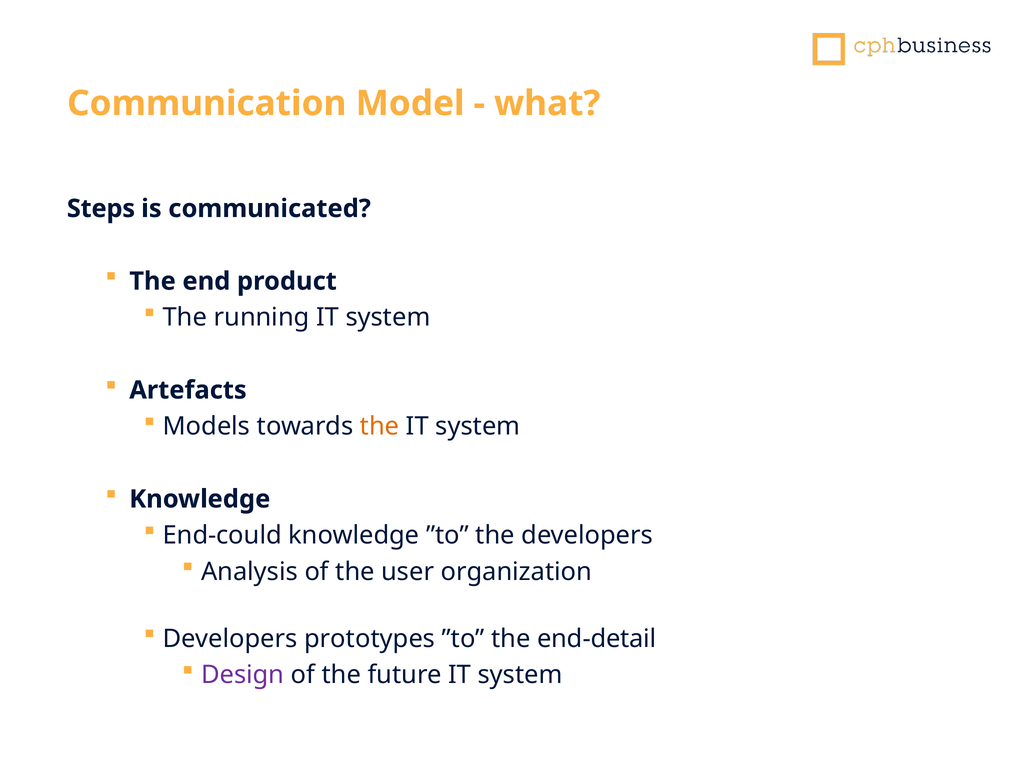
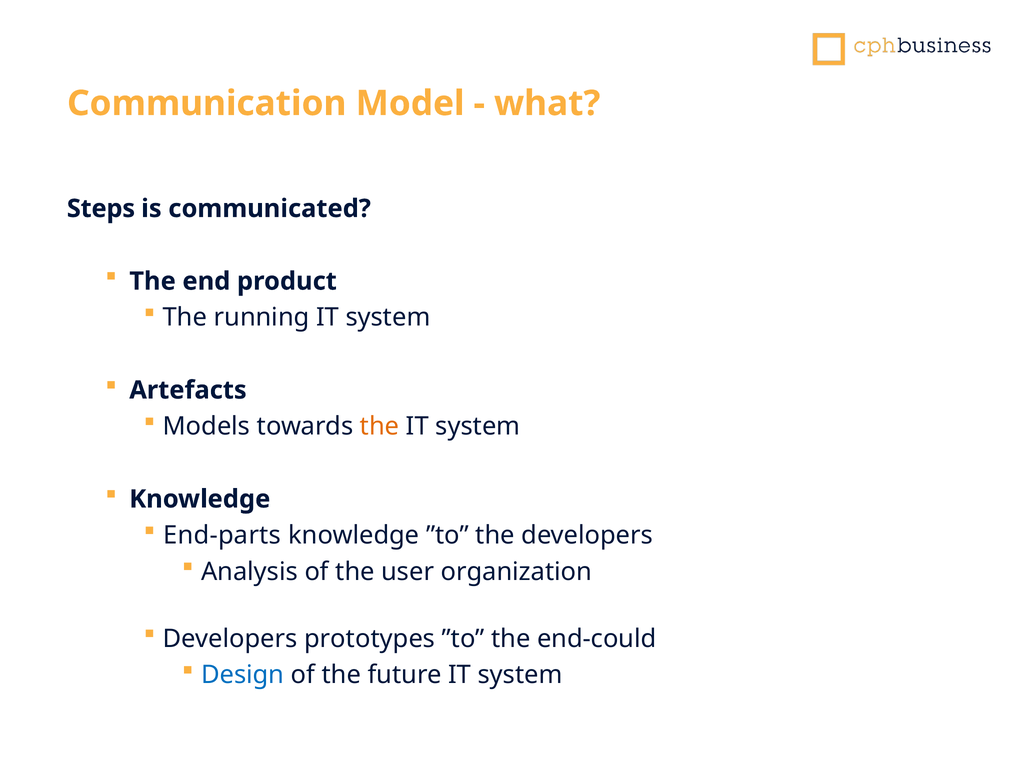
End-could: End-could -> End-parts (222, 535)
end-detail: end-detail -> end-could (597, 638)
Design colour: purple -> blue (243, 675)
